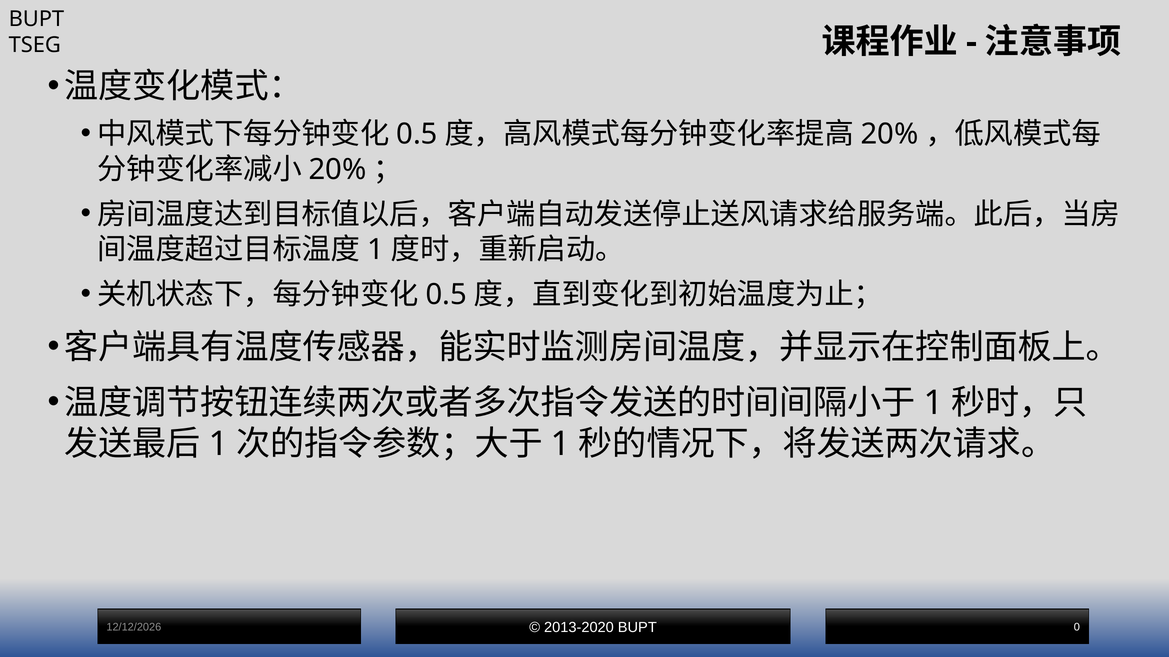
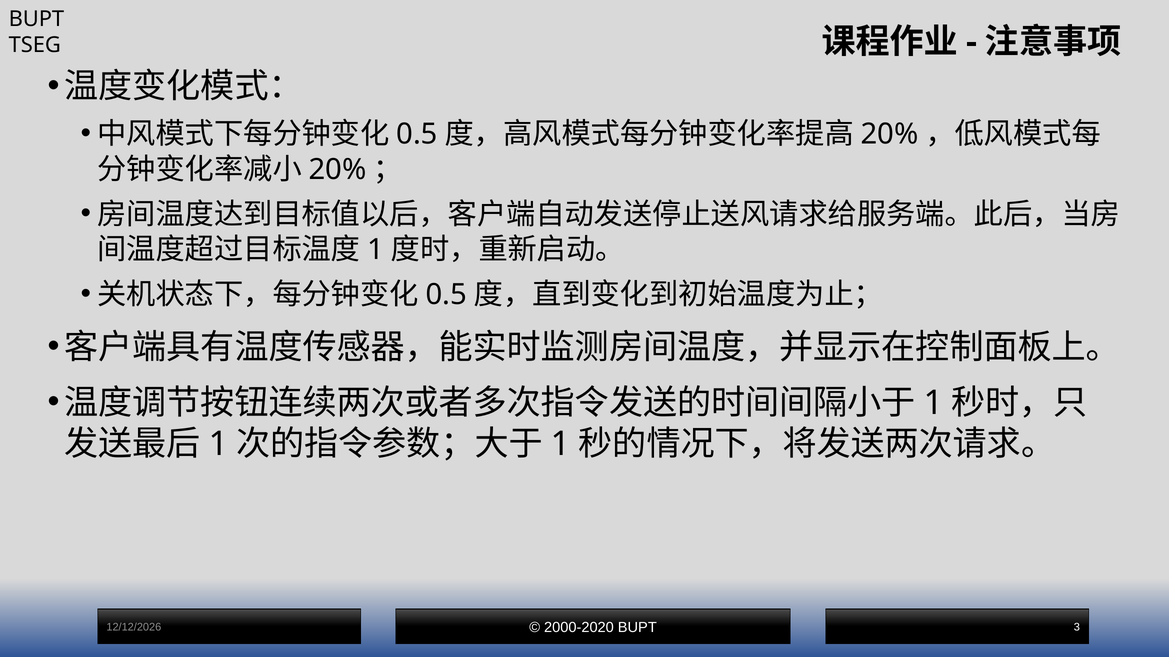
2013-2020: 2013-2020 -> 2000-2020 (579, 628)
0: 0 -> 3 (1077, 628)
